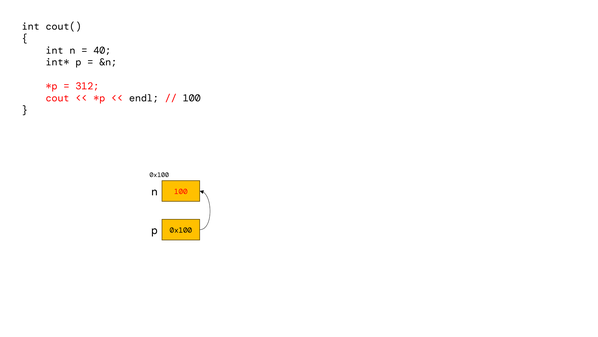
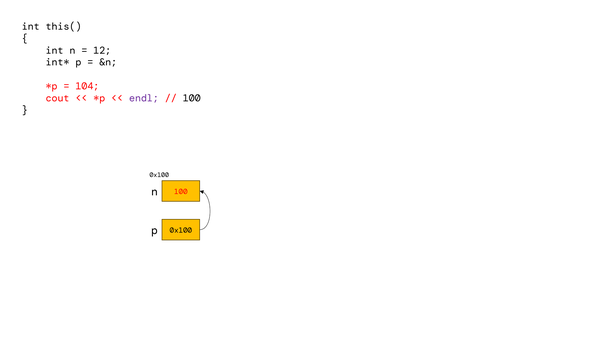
cout(: cout( -> this( (64, 26)
40: 40 -> 12 (102, 50)
312: 312 -> 104 (87, 86)
endl colour: black -> purple (144, 98)
